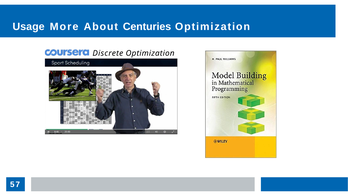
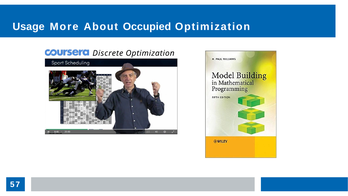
Centuries: Centuries -> Occupied (147, 27)
